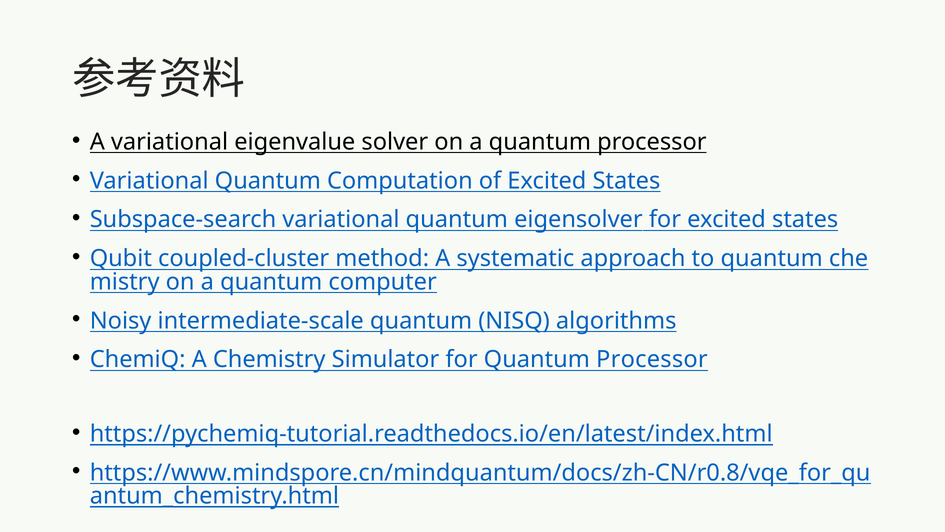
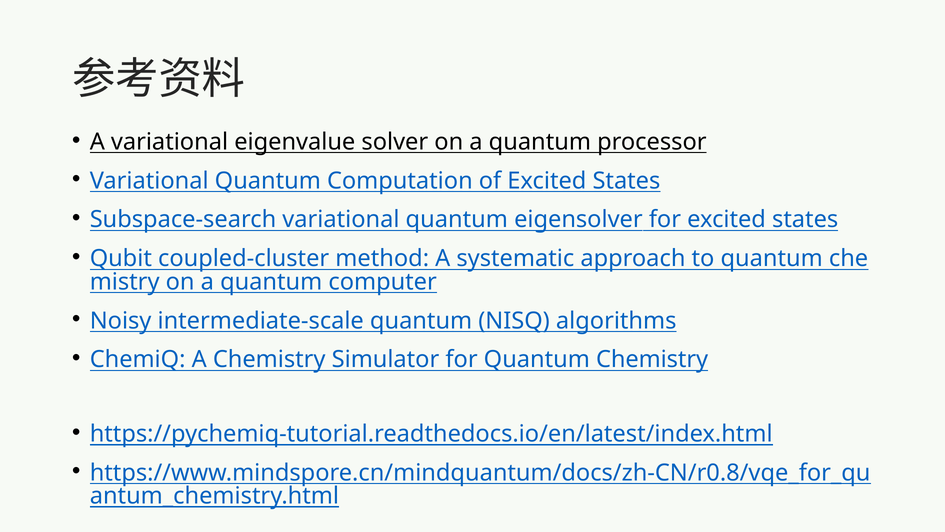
for Quantum Processor: Processor -> Chemistry (652, 359)
